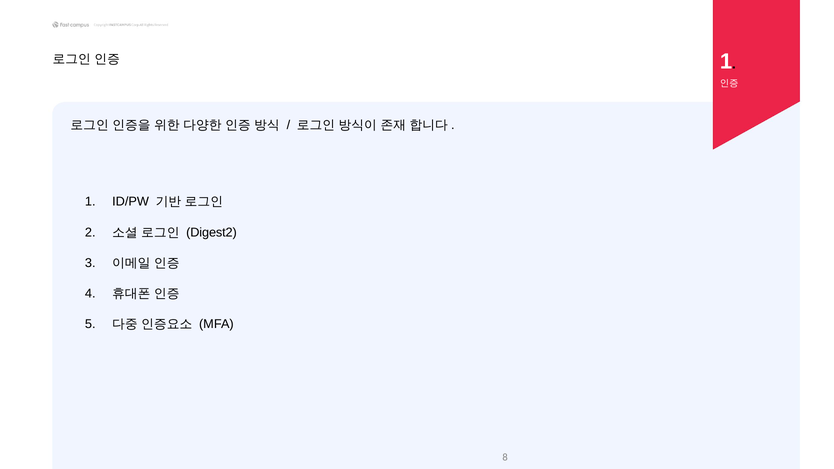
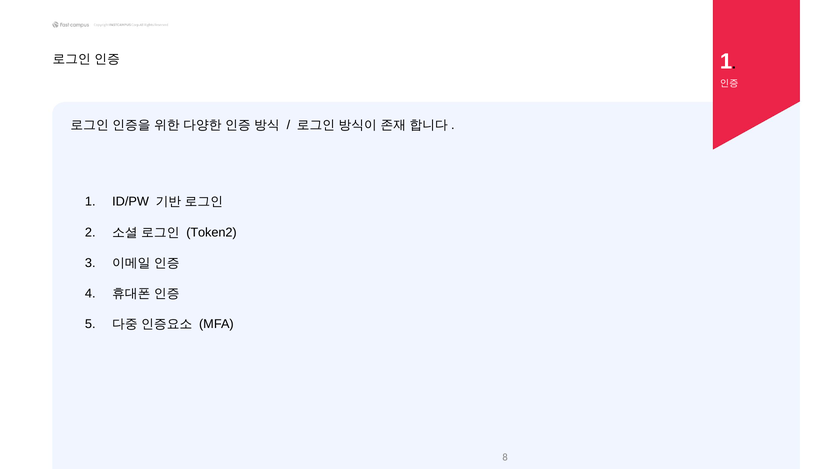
Digest2: Digest2 -> Token2 (211, 232)
